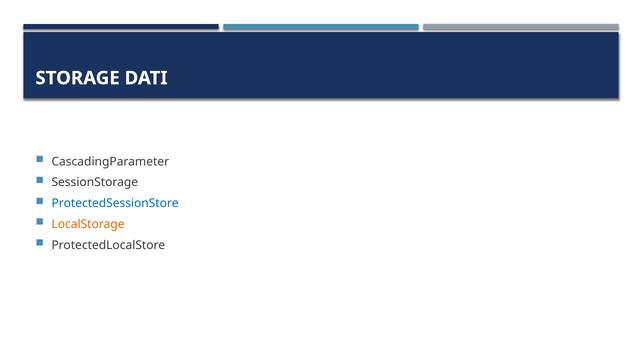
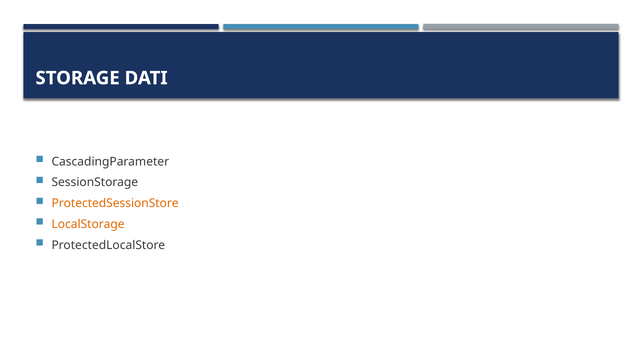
ProtectedSessionStore colour: blue -> orange (115, 203)
